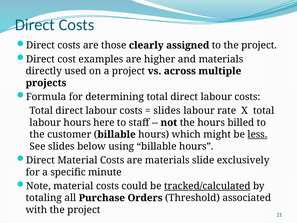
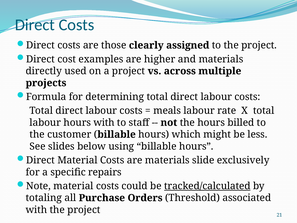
slides: slides -> meals (167, 111)
hours here: here -> with (104, 122)
less underline: present -> none (257, 134)
minute: minute -> repairs (105, 172)
